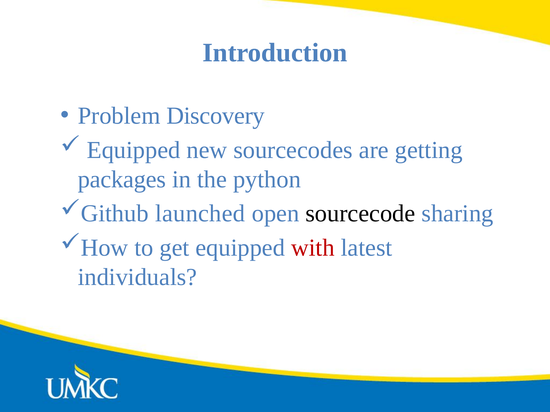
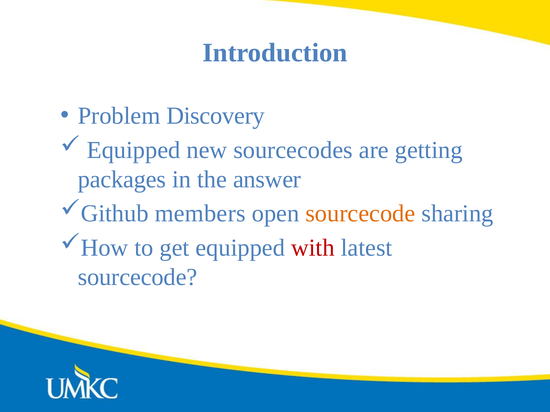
python: python -> answer (267, 180)
launched: launched -> members (200, 214)
sourcecode colour: black -> orange (360, 214)
individuals: individuals -> sourcecode (137, 277)
